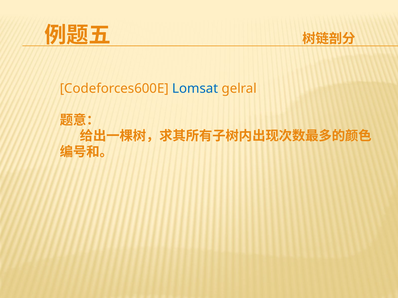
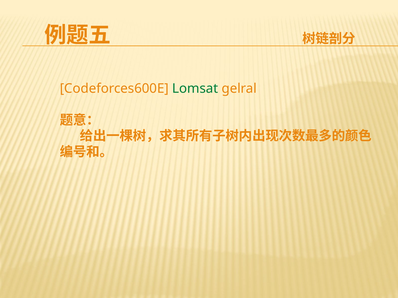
Lomsat colour: blue -> green (195, 89)
